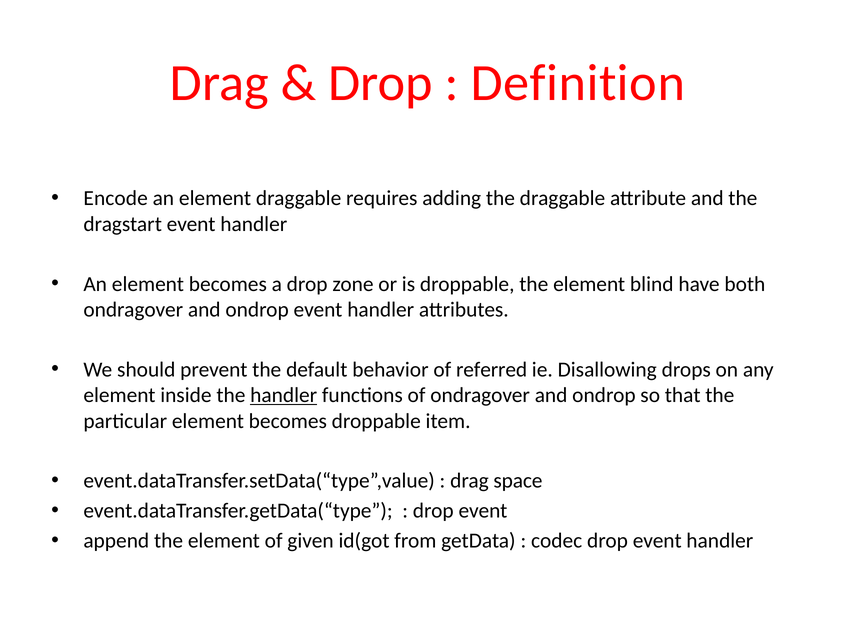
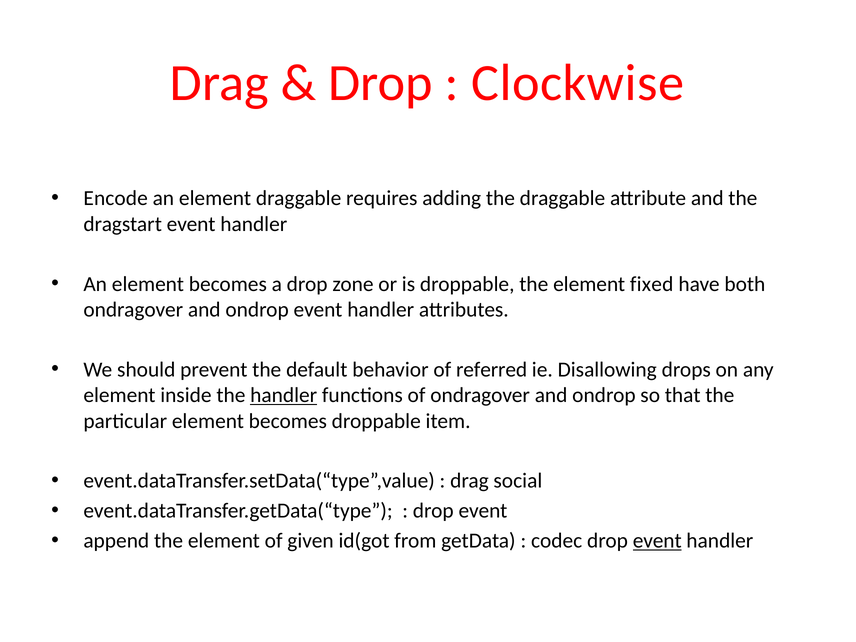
Definition: Definition -> Clockwise (578, 83)
blind: blind -> fixed (652, 284)
space: space -> social (518, 481)
event underline: none -> present (657, 541)
